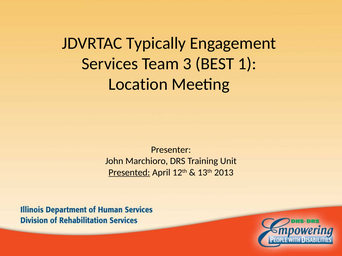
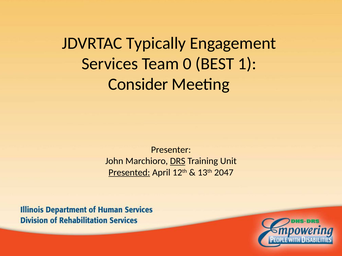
3: 3 -> 0 (187, 64)
Location: Location -> Consider (138, 84)
DRS underline: none -> present (178, 161)
2013: 2013 -> 2047 (224, 173)
